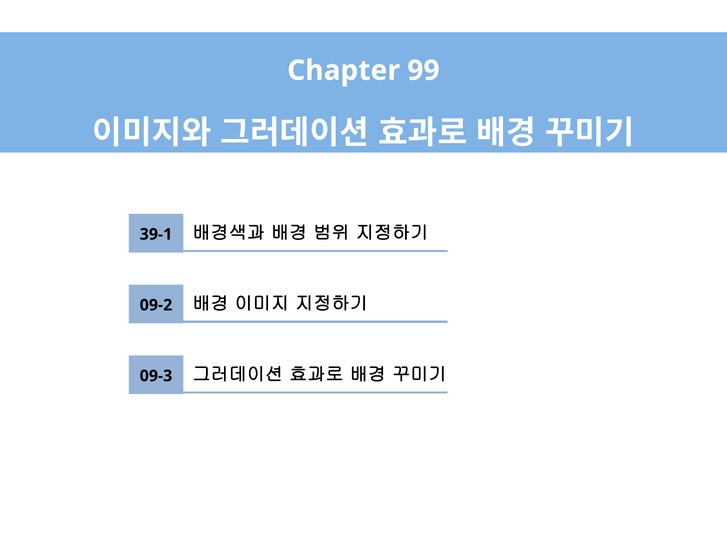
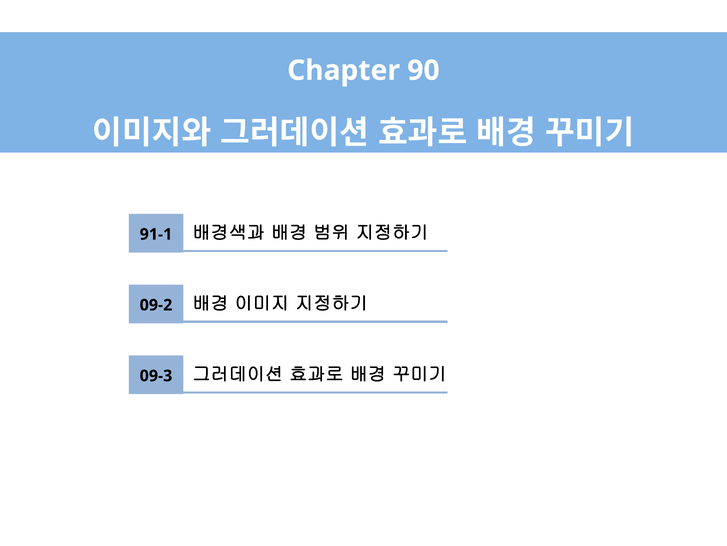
99: 99 -> 90 (423, 70)
39-1: 39-1 -> 91-1 (156, 234)
